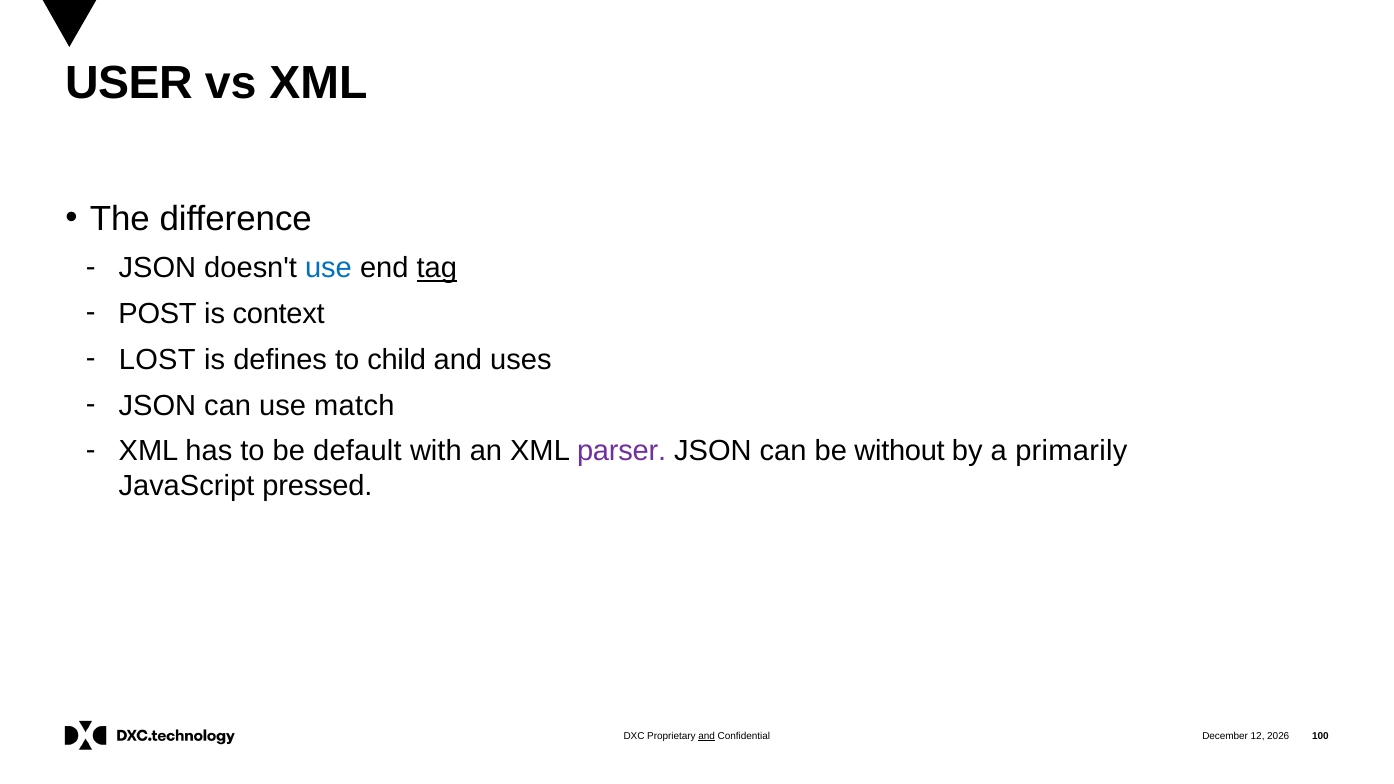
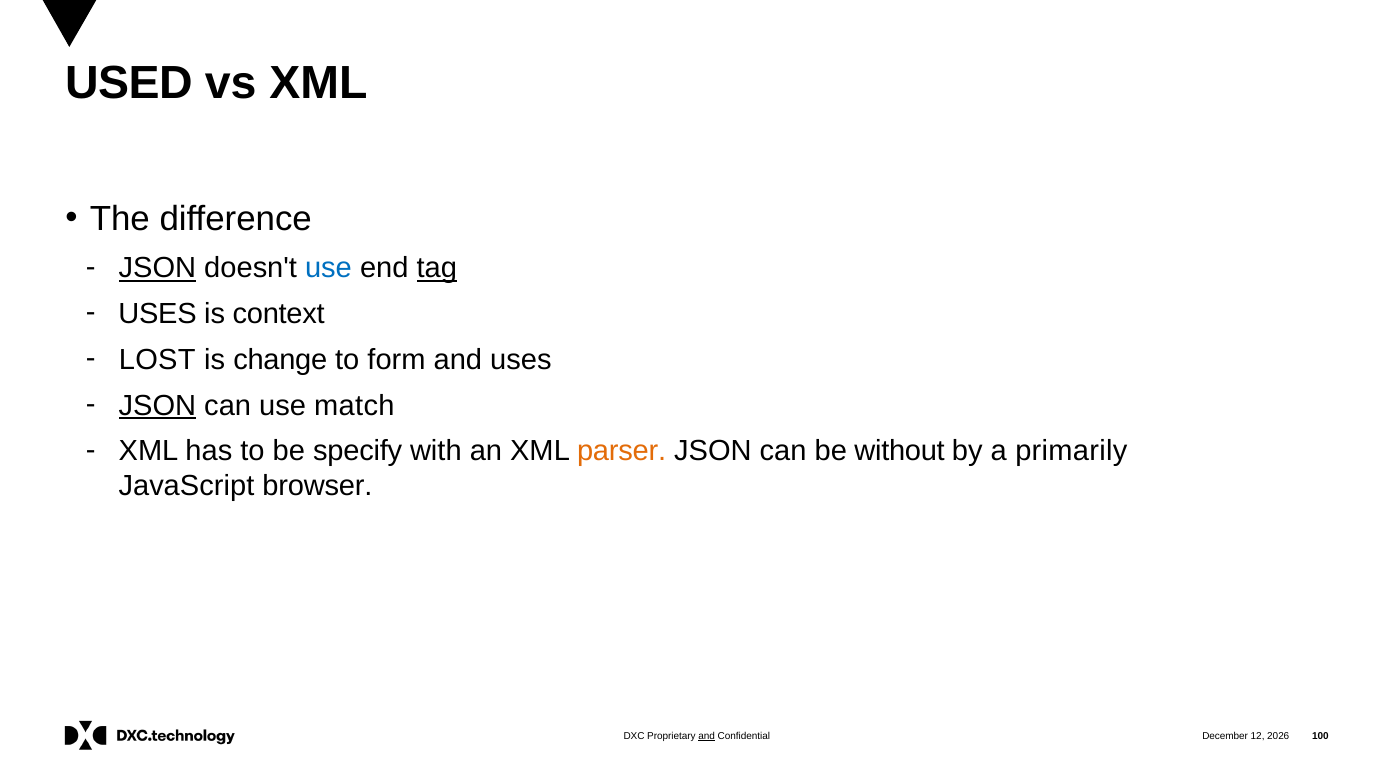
USER: USER -> USED (129, 84)
JSON underline: none -> present (157, 268)
POST: POST -> USES (158, 314)
defines: defines -> change (280, 360)
child: child -> form (397, 360)
JSON underline: none -> present (157, 406)
default: default -> specify (358, 451)
parser colour: purple -> orange (622, 451)
pressed: pressed -> browser (317, 486)
